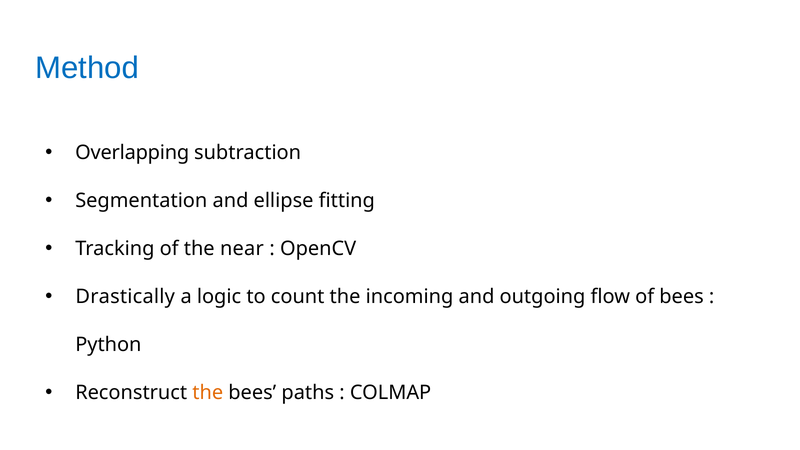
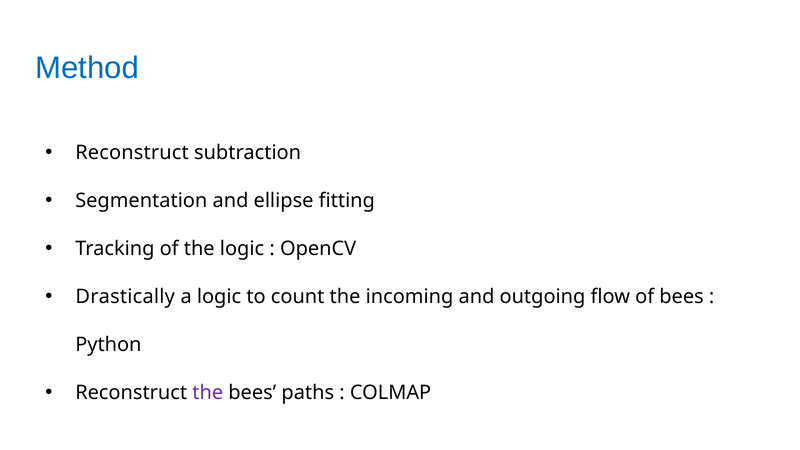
Overlapping: Overlapping -> Reconstruct (132, 153)
the near: near -> logic (242, 249)
the colour: orange -> purple (208, 393)
